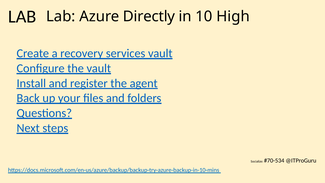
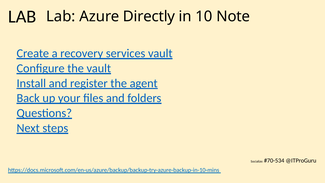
High: High -> Note (233, 16)
